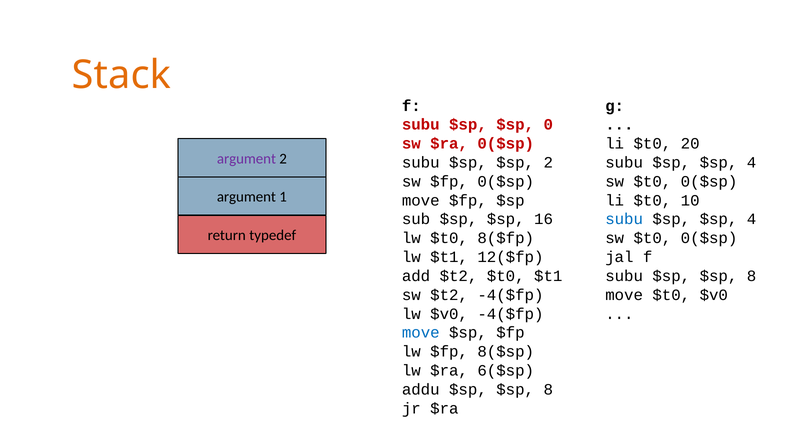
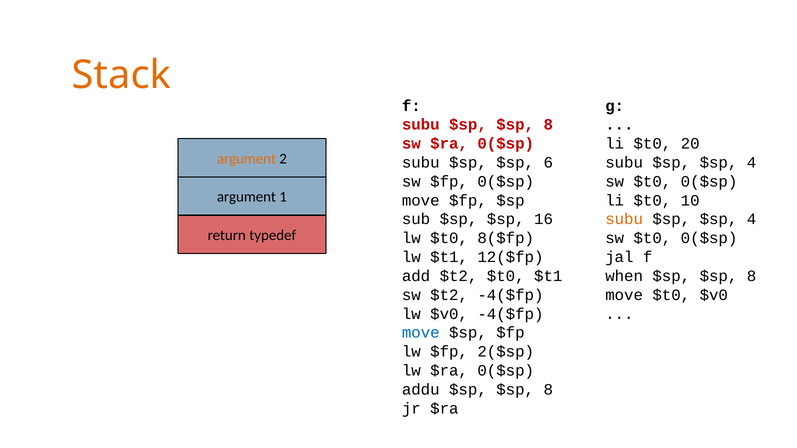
subu $sp $sp 0: 0 -> 8 (548, 125)
argument colour: purple -> orange (246, 159)
$sp 2: 2 -> 6 (548, 163)
subu colour: blue -> orange (624, 219)
subu: subu -> when (624, 276)
8($sp: 8($sp -> 2($sp (506, 352)
lw $ra 6($sp: 6($sp -> 0($sp (506, 371)
